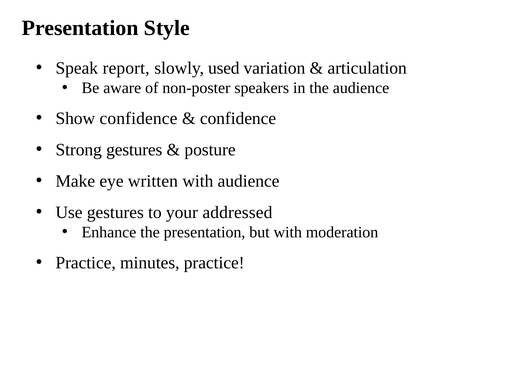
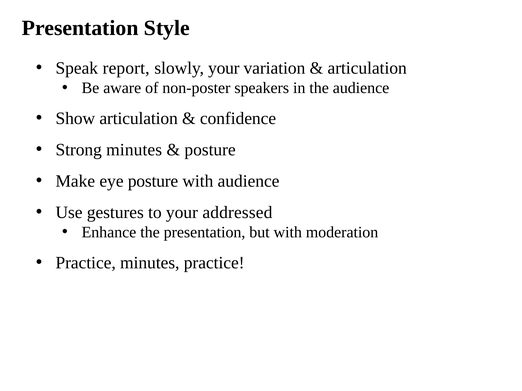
slowly used: used -> your (224, 68)
Show confidence: confidence -> articulation (139, 119)
Strong gestures: gestures -> minutes (134, 150)
eye written: written -> posture (153, 181)
